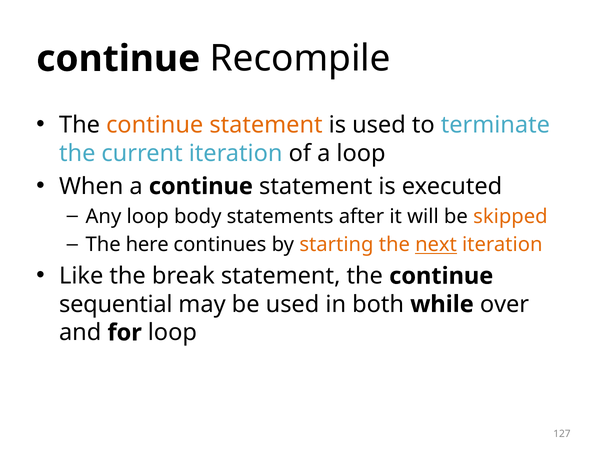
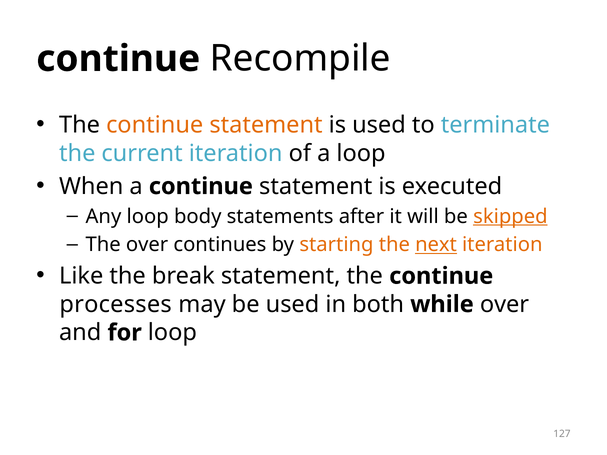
skipped underline: none -> present (510, 217)
The here: here -> over (147, 245)
sequential: sequential -> processes (116, 304)
